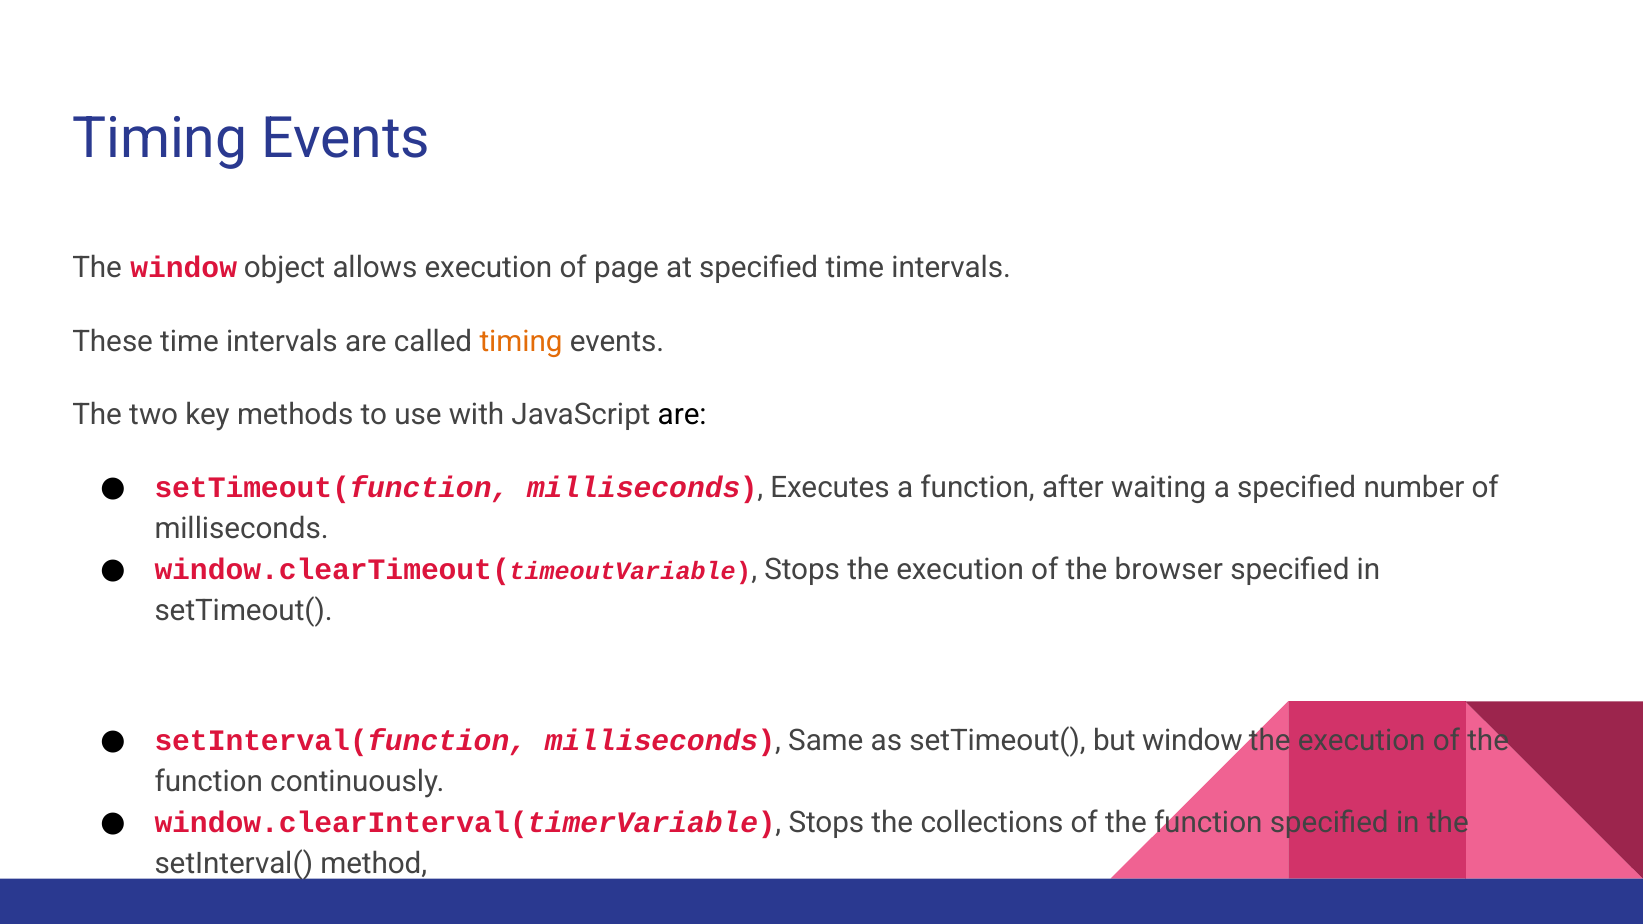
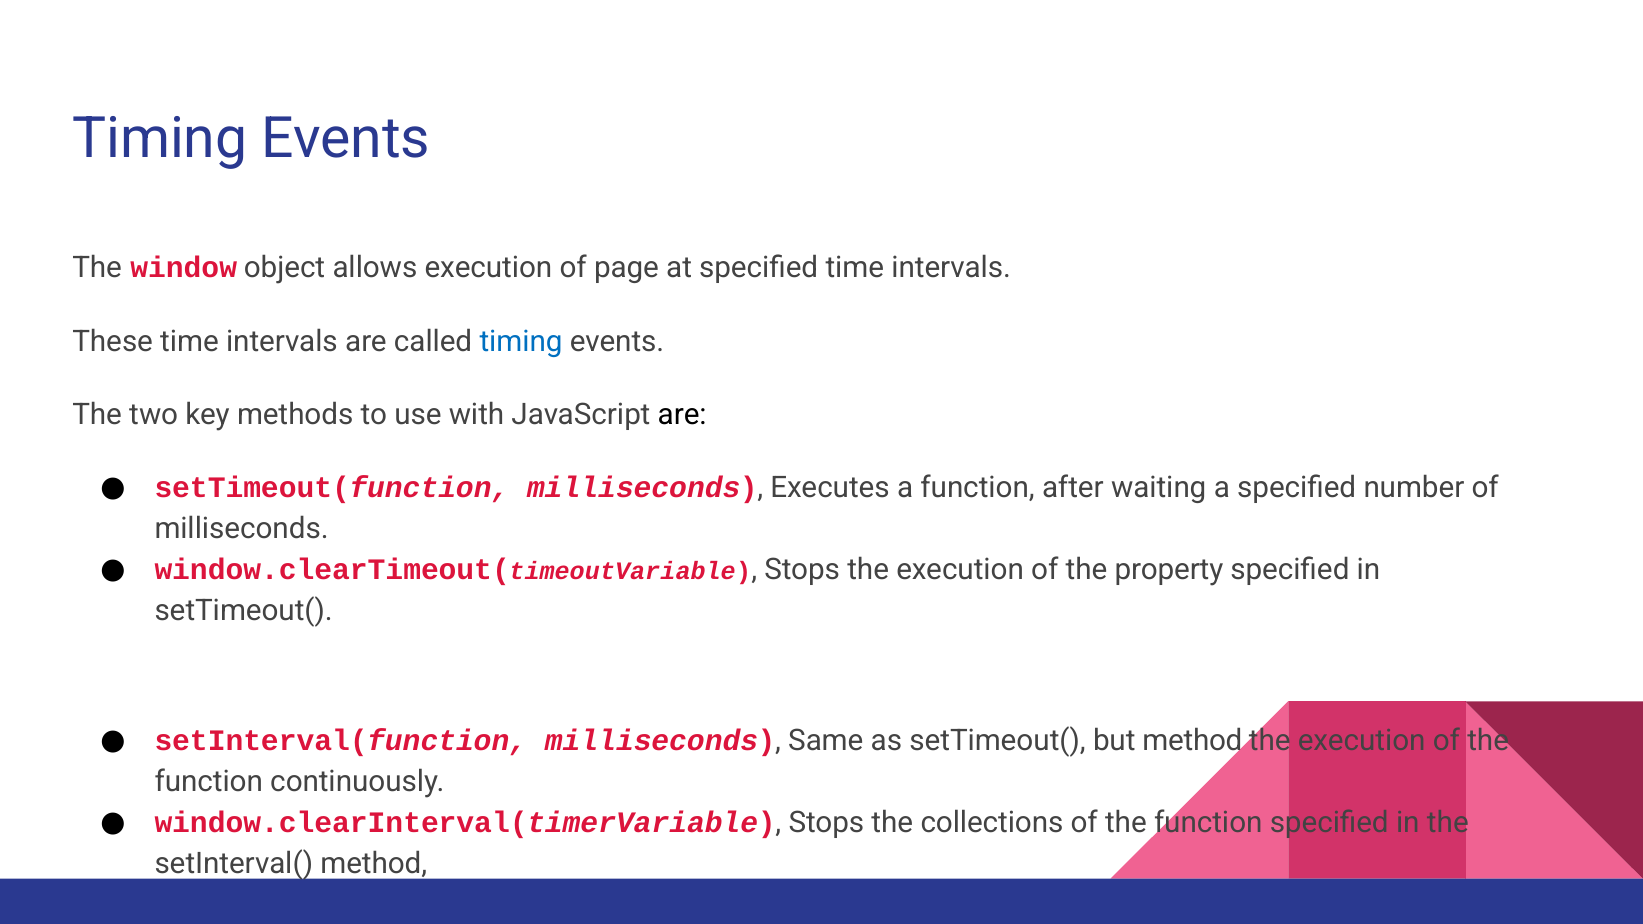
timing colour: orange -> blue (521, 342)
browser: browser -> property (1169, 569)
but window: window -> method (1192, 741)
